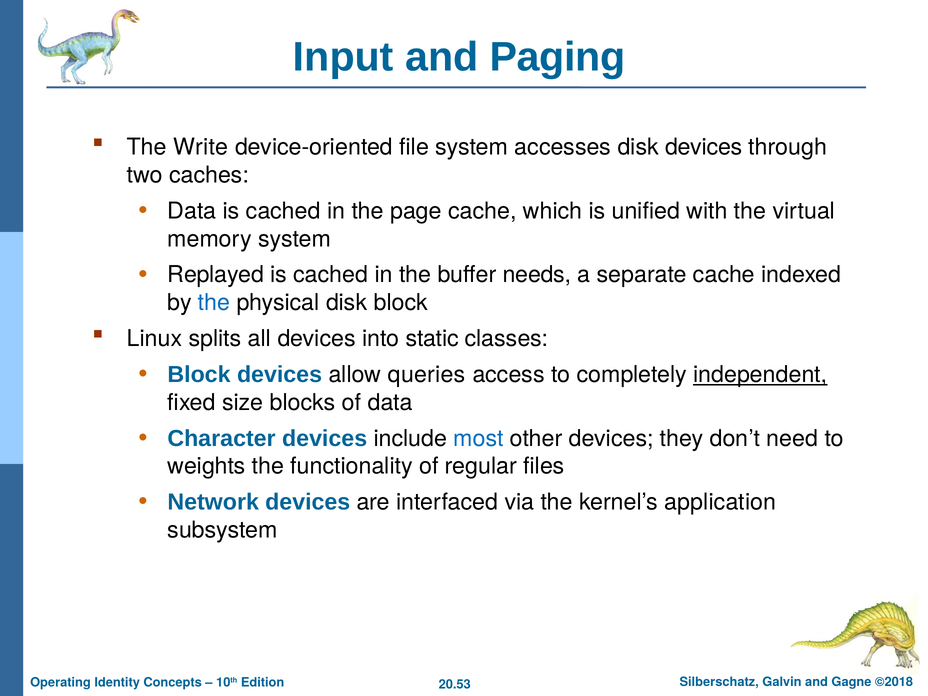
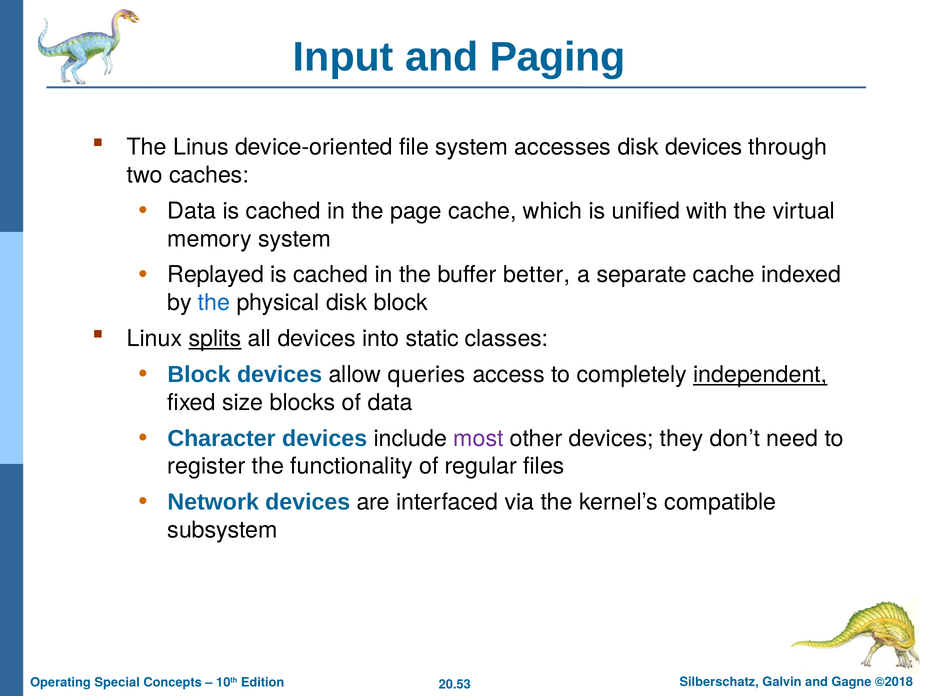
Write: Write -> Linus (201, 147)
needs: needs -> better (537, 275)
splits underline: none -> present (215, 339)
most colour: blue -> purple (478, 438)
weights: weights -> register (206, 466)
application: application -> compatible (720, 502)
Identity: Identity -> Special (117, 683)
